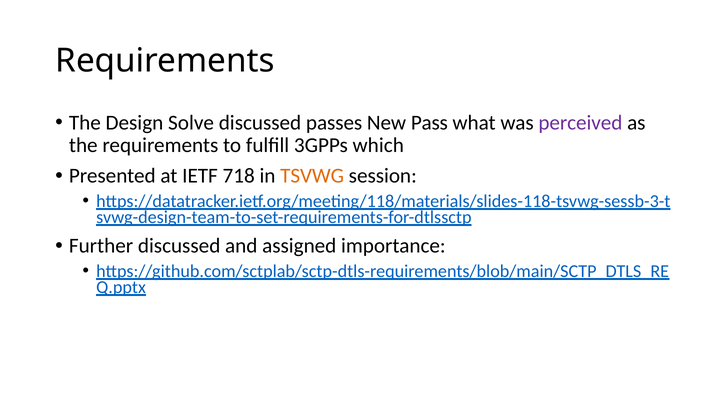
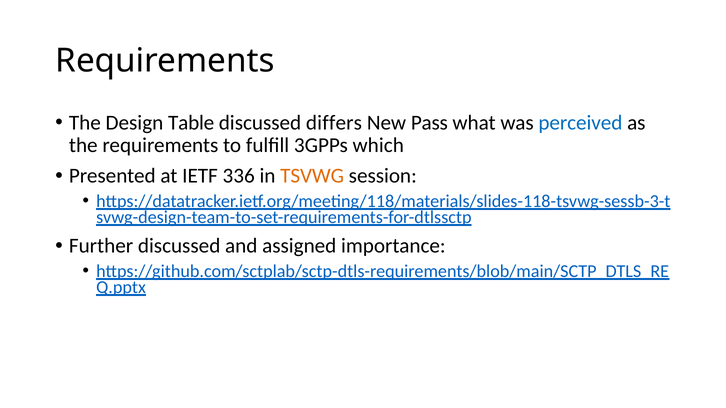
Solve: Solve -> Table (191, 123)
passes: passes -> differs (334, 123)
perceived colour: purple -> blue (580, 123)
718: 718 -> 336 (239, 176)
